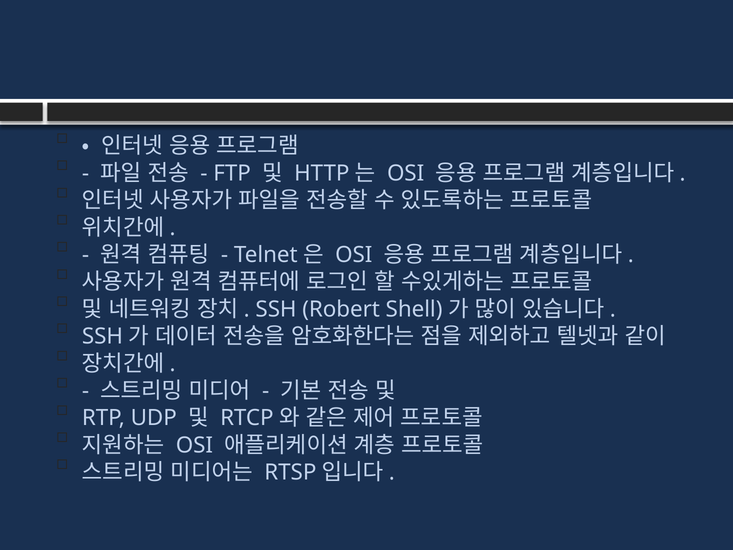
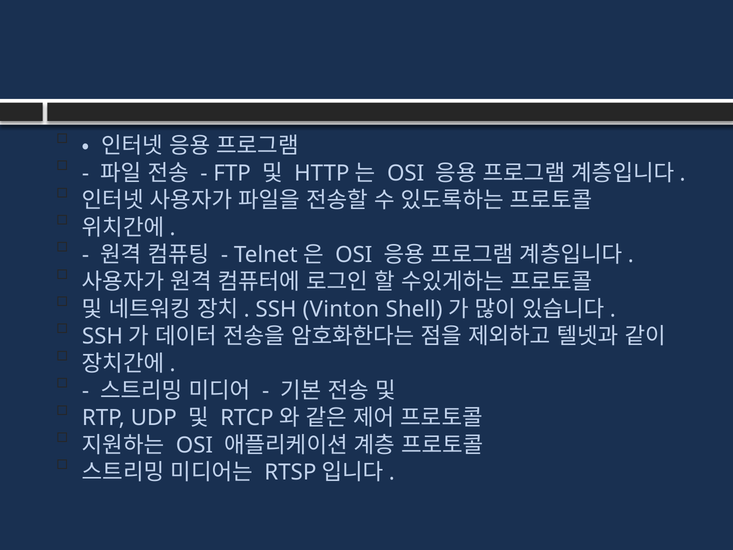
Robert: Robert -> Vinton (341, 309)
